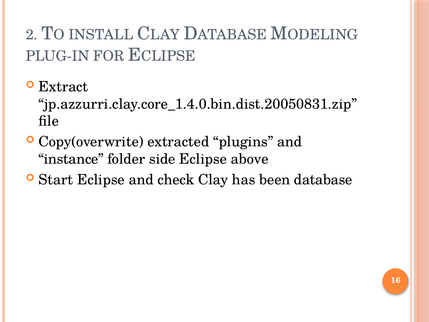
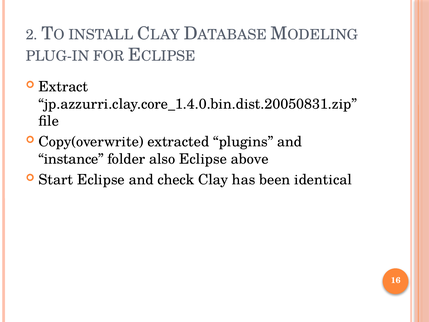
side: side -> also (162, 159)
database: database -> identical (323, 180)
